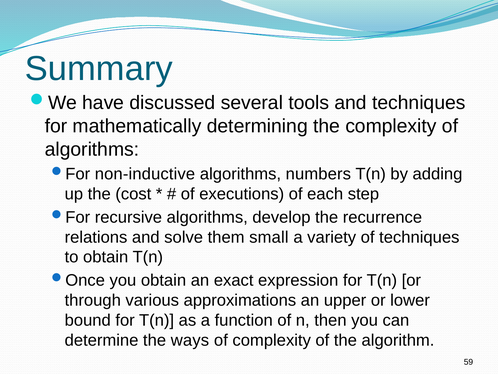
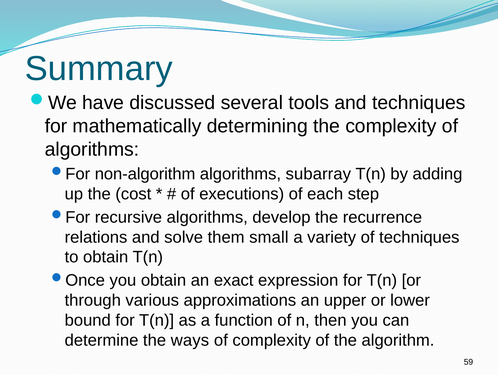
non-inductive: non-inductive -> non-algorithm (145, 174)
numbers: numbers -> subarray (318, 174)
